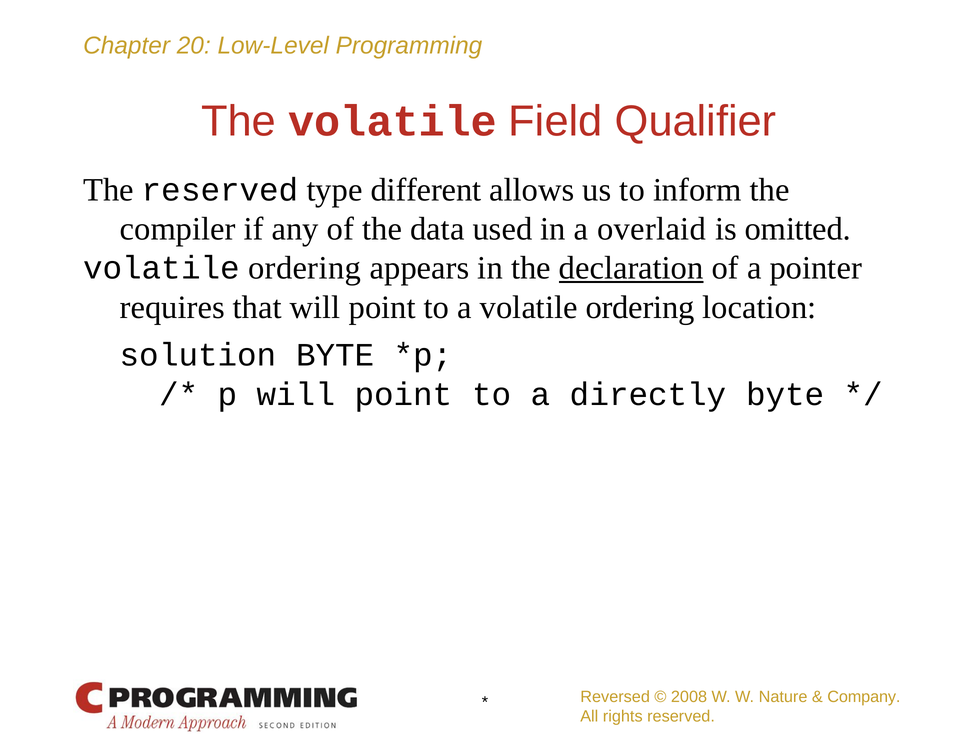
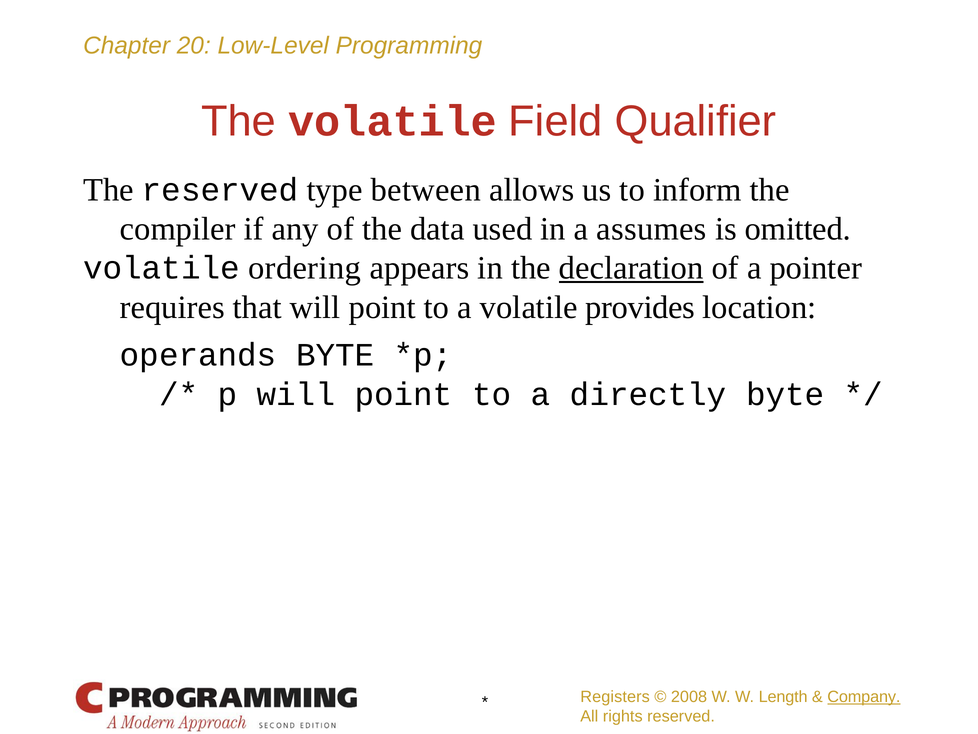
different: different -> between (426, 190)
overlaid: overlaid -> assumes (652, 229)
a volatile ordering: ordering -> provides (640, 307)
solution: solution -> operands (198, 355)
Reversed: Reversed -> Registers (615, 696)
Nature: Nature -> Length (783, 696)
Company underline: none -> present (864, 696)
